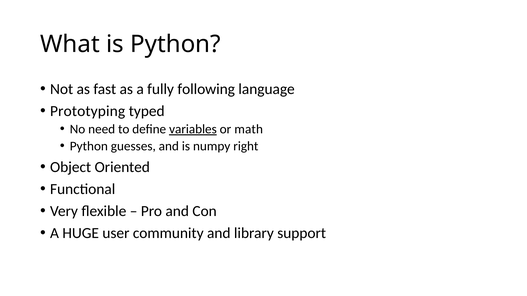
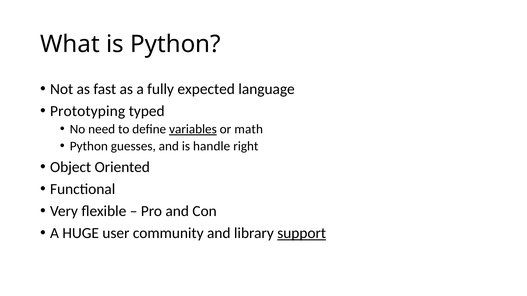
following: following -> expected (206, 89)
numpy: numpy -> handle (212, 146)
support underline: none -> present (302, 234)
